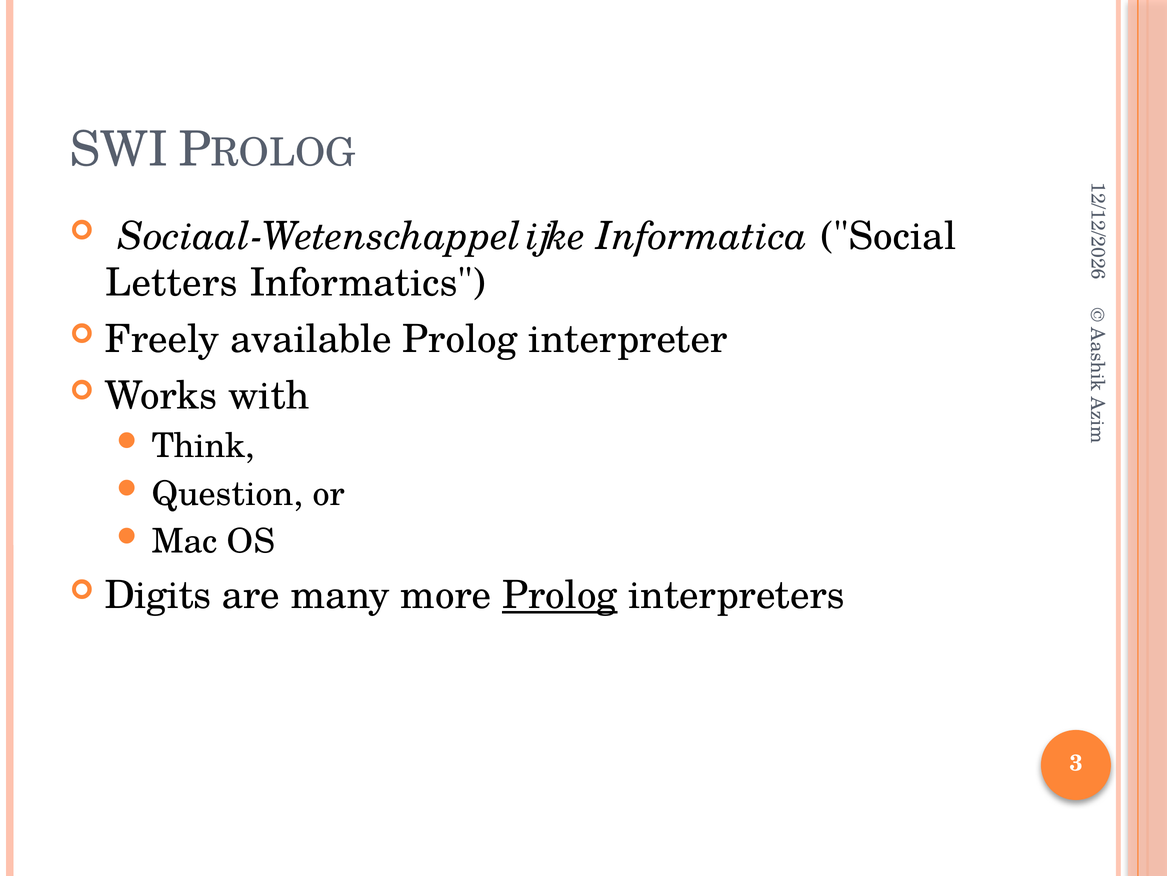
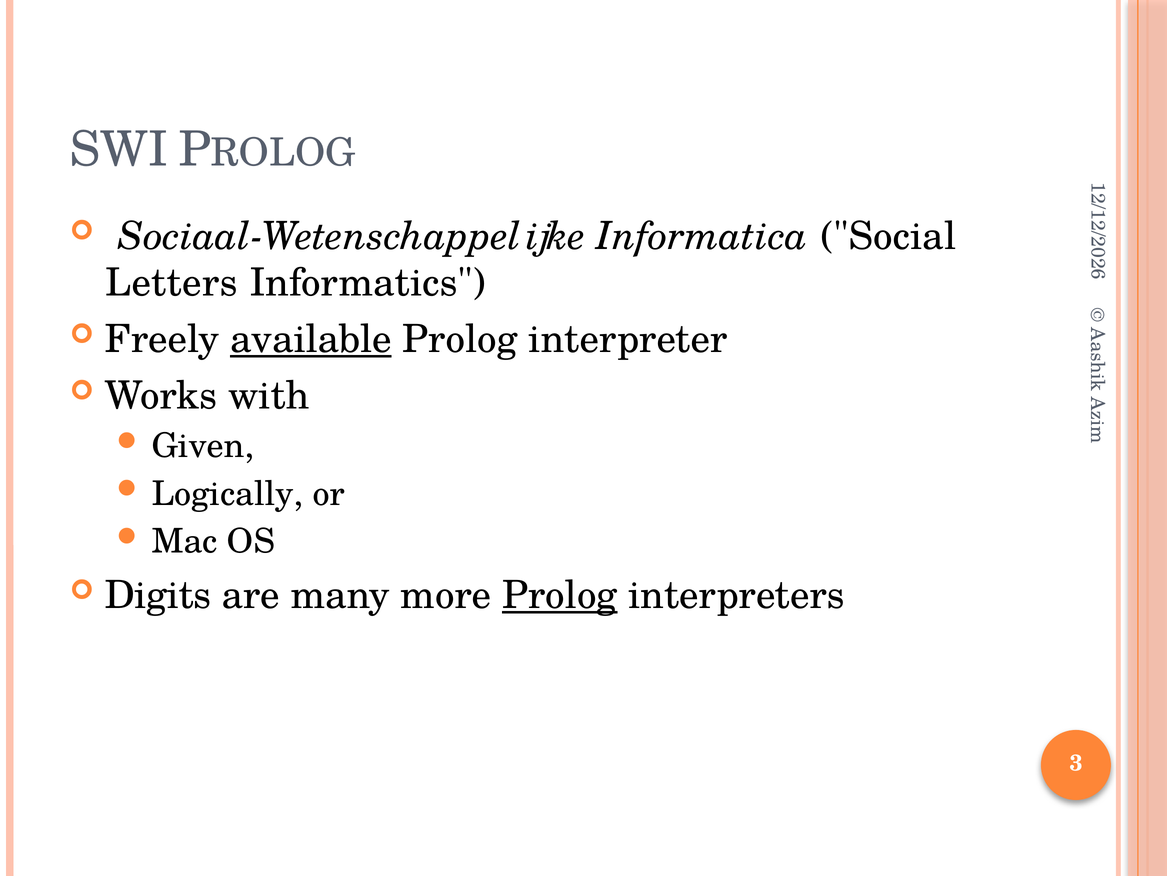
available underline: none -> present (311, 339)
Think: Think -> Given (203, 446)
Question: Question -> Logically (227, 493)
